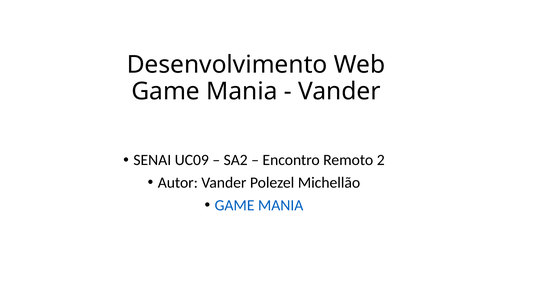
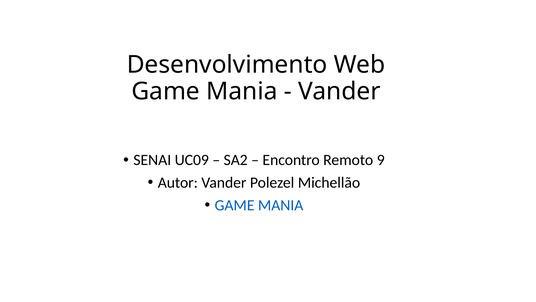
2: 2 -> 9 (381, 160)
